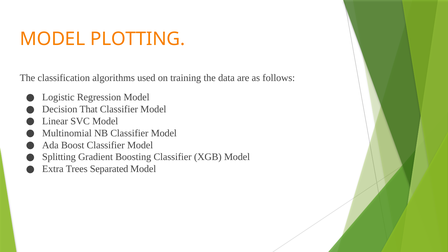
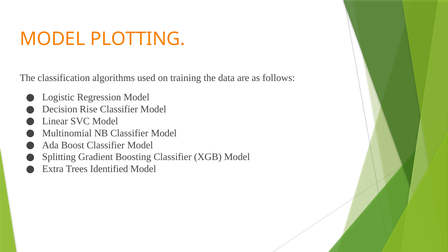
That: That -> Rise (89, 109)
Separated: Separated -> Identified (109, 169)
